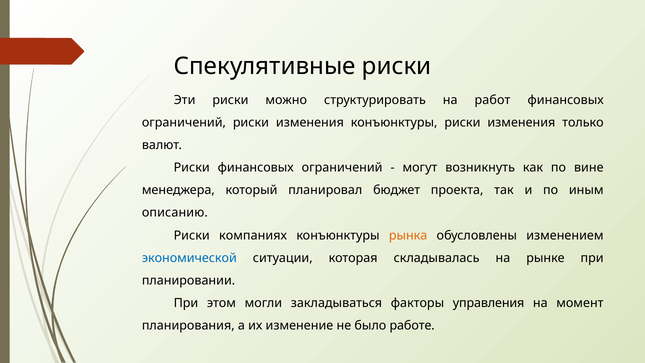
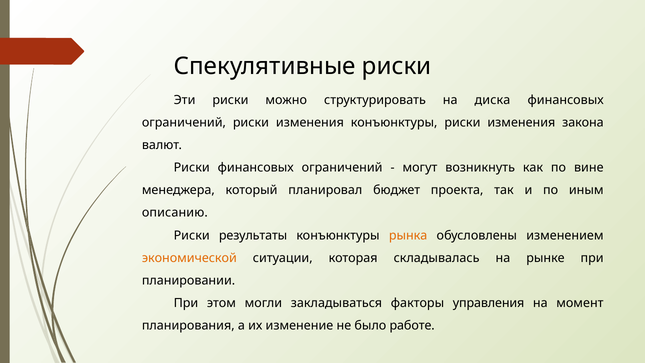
работ: работ -> диска (492, 100)
только: только -> закона (583, 122)
компаниях: компаниях -> результаты (253, 235)
экономической colour: blue -> orange (189, 258)
